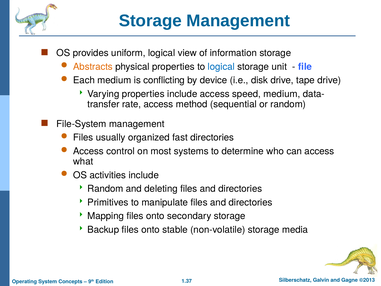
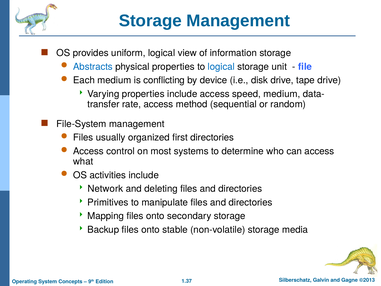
Abstracts colour: orange -> blue (93, 67)
fast: fast -> first (180, 137)
Random: Random -> Network (105, 189)
